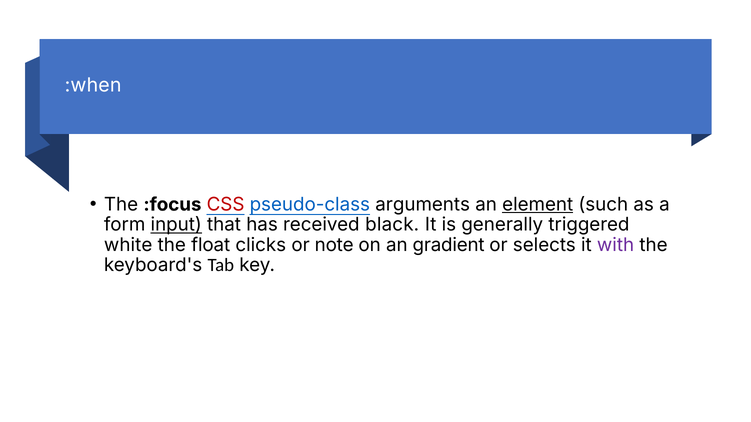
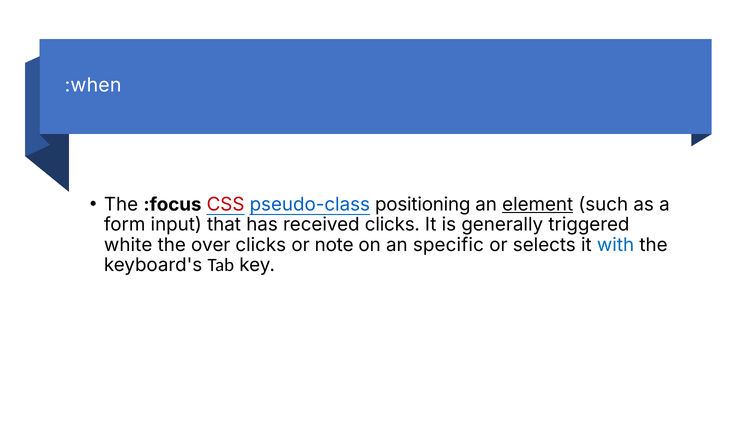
arguments: arguments -> positioning (423, 205)
input underline: present -> none (176, 225)
received black: black -> clicks (392, 225)
float: float -> over (211, 245)
gradient: gradient -> specific (448, 245)
with colour: purple -> blue (616, 245)
